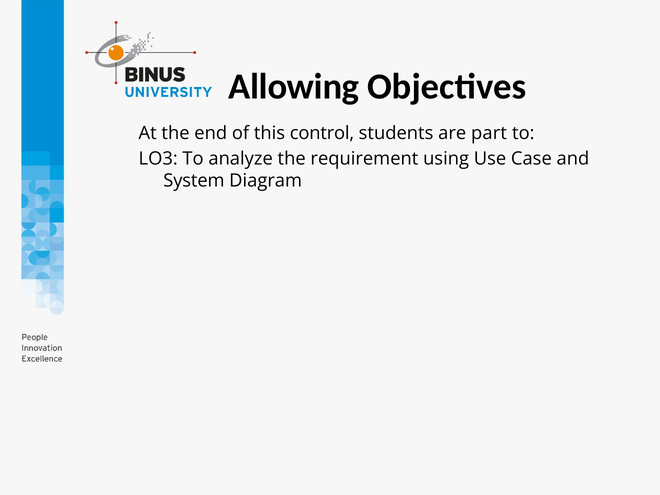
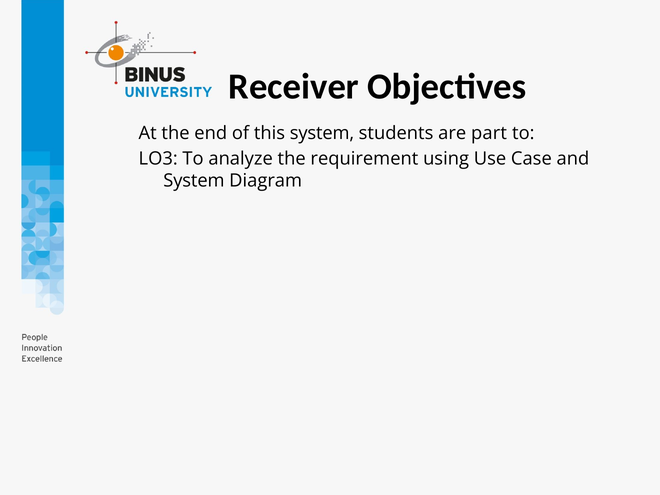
Allowing: Allowing -> Receiver (294, 87)
this control: control -> system (322, 133)
